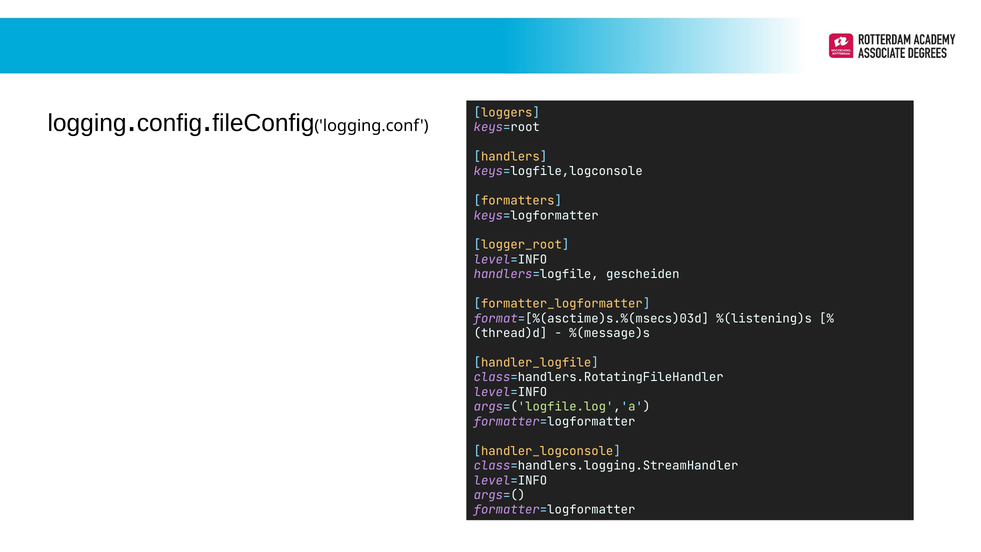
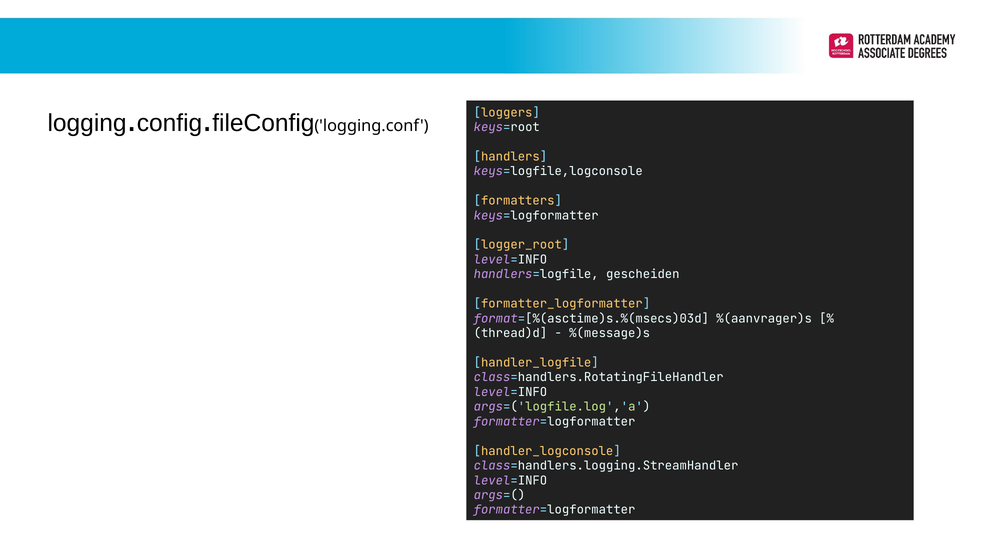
%(listening)s: %(listening)s -> %(aanvrager)s (764, 318)
